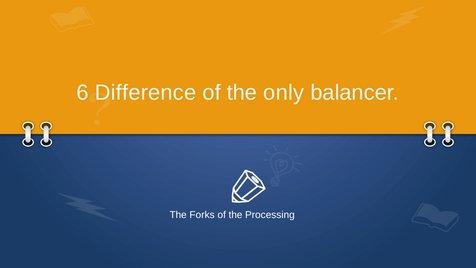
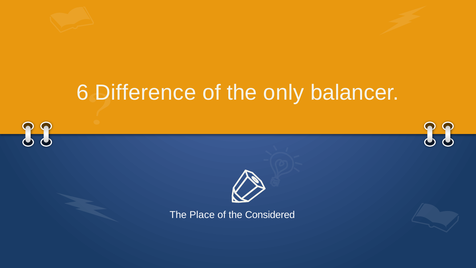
Forks: Forks -> Place (202, 215)
Processing: Processing -> Considered (270, 215)
